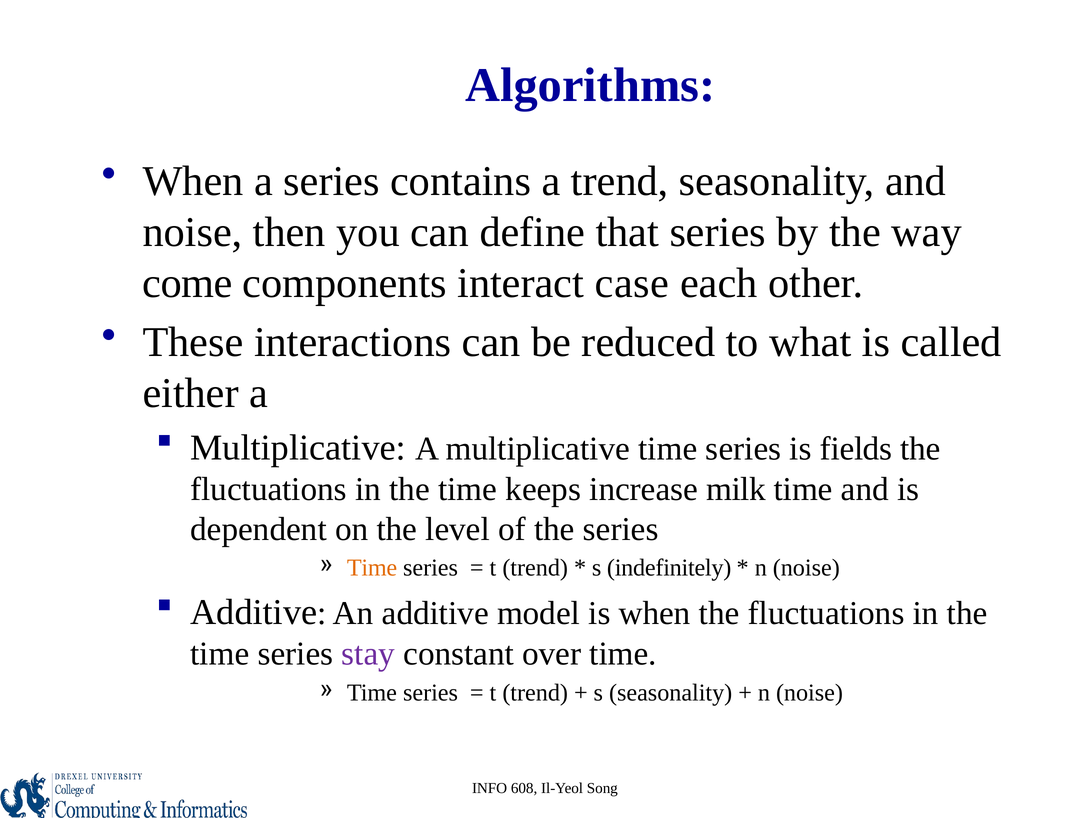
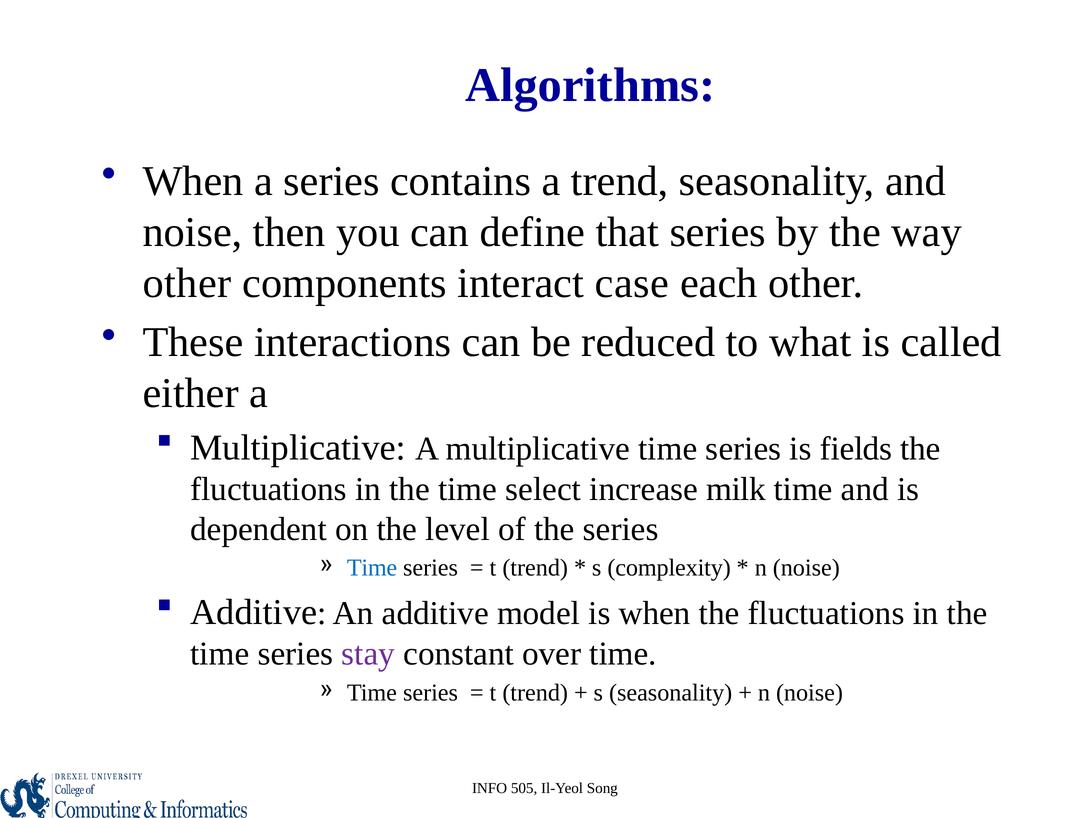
come: come -> other (187, 283)
keeps: keeps -> select (543, 489)
Time colour: orange -> blue (372, 567)
indefinitely: indefinitely -> complexity (669, 567)
608: 608 -> 505 (524, 788)
